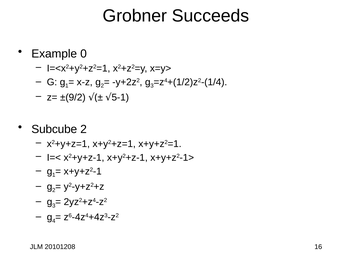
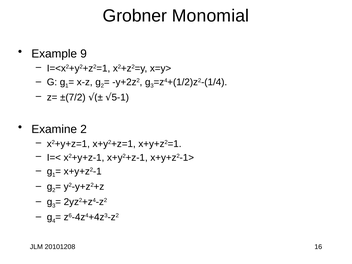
Succeeds: Succeeds -> Monomial (211, 16)
0: 0 -> 9 (84, 54)
±(9/2: ±(9/2 -> ±(7/2 (73, 97)
Subcube: Subcube -> Examine (54, 129)
